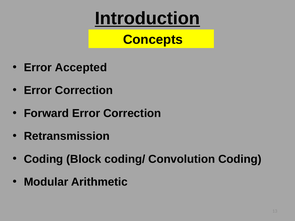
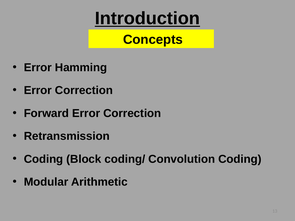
Accepted: Accepted -> Hamming (81, 68)
